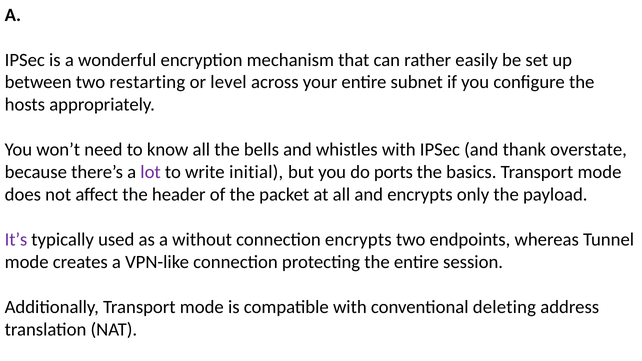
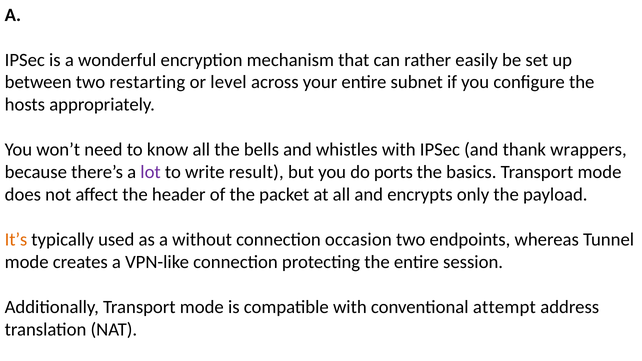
overstate: overstate -> wrappers (588, 150)
initial: initial -> result (256, 172)
It’s colour: purple -> orange (16, 240)
connection encrypts: encrypts -> occasion (358, 240)
deleting: deleting -> attempt (504, 307)
